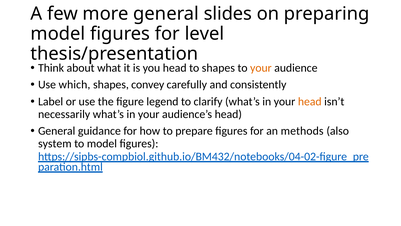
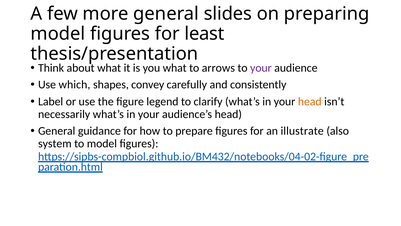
level: level -> least (205, 34)
you head: head -> what (175, 68)
to shapes: shapes -> arrows (218, 68)
your colour: orange -> purple (261, 68)
methods: methods -> illustrate (302, 131)
